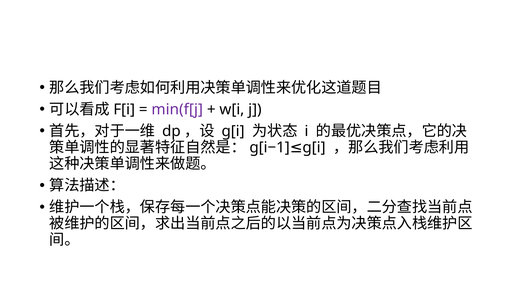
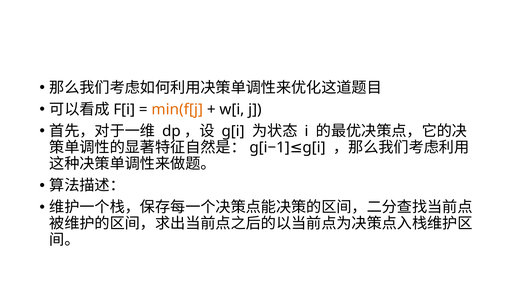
min(f[j colour: purple -> orange (177, 109)
